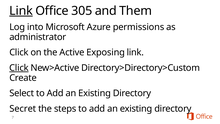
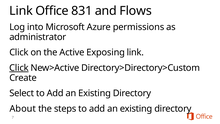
Link underline: present -> none (21, 11)
305: 305 -> 831 (82, 11)
Them: Them -> Flows (136, 11)
Secret: Secret -> About (23, 108)
